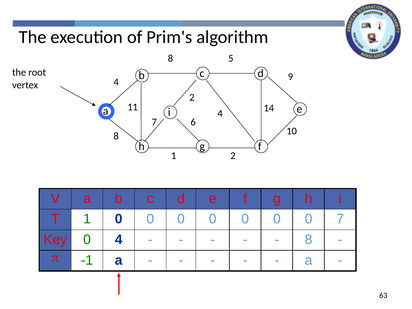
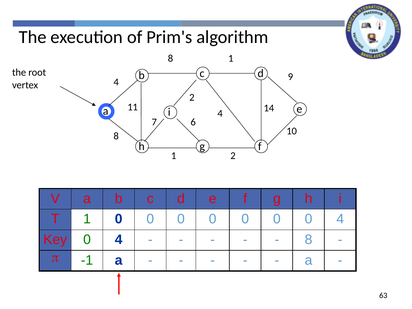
8 5: 5 -> 1 (231, 58)
0 0 7: 7 -> 4 (340, 219)
